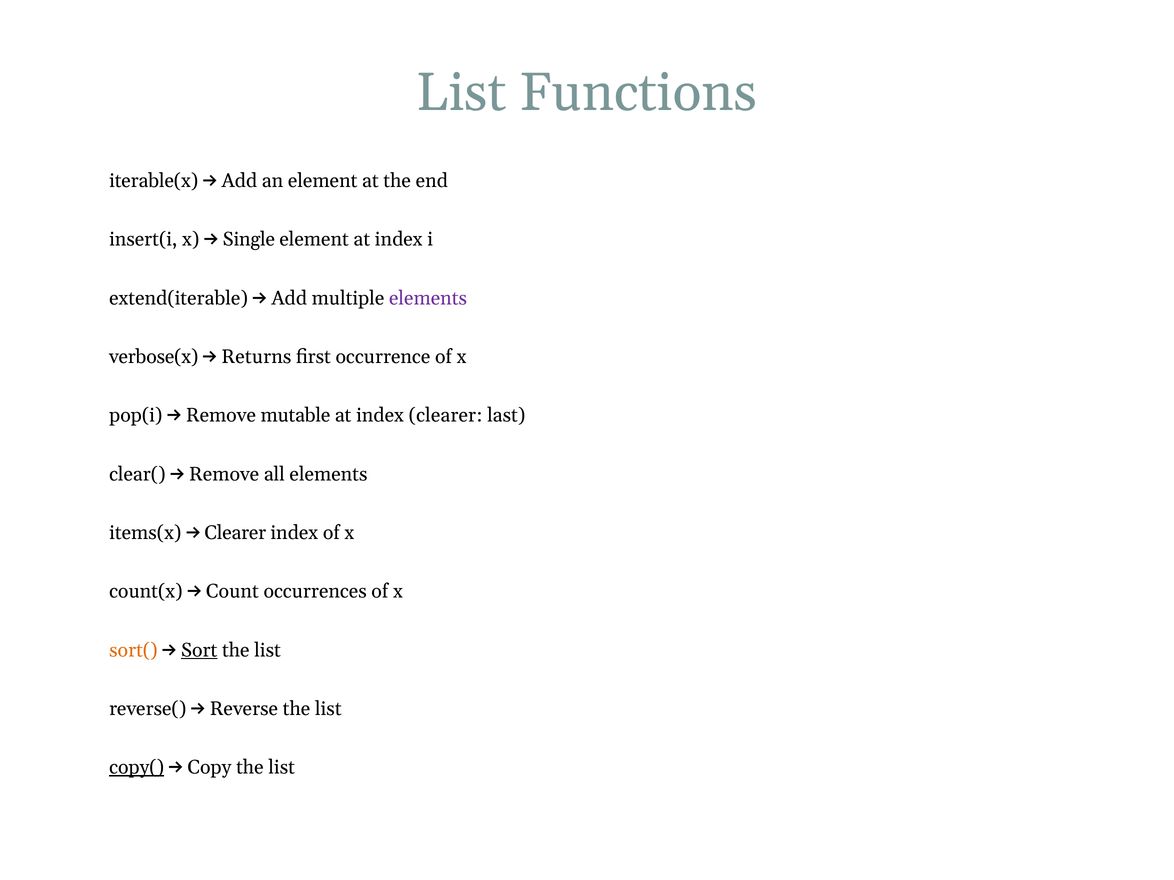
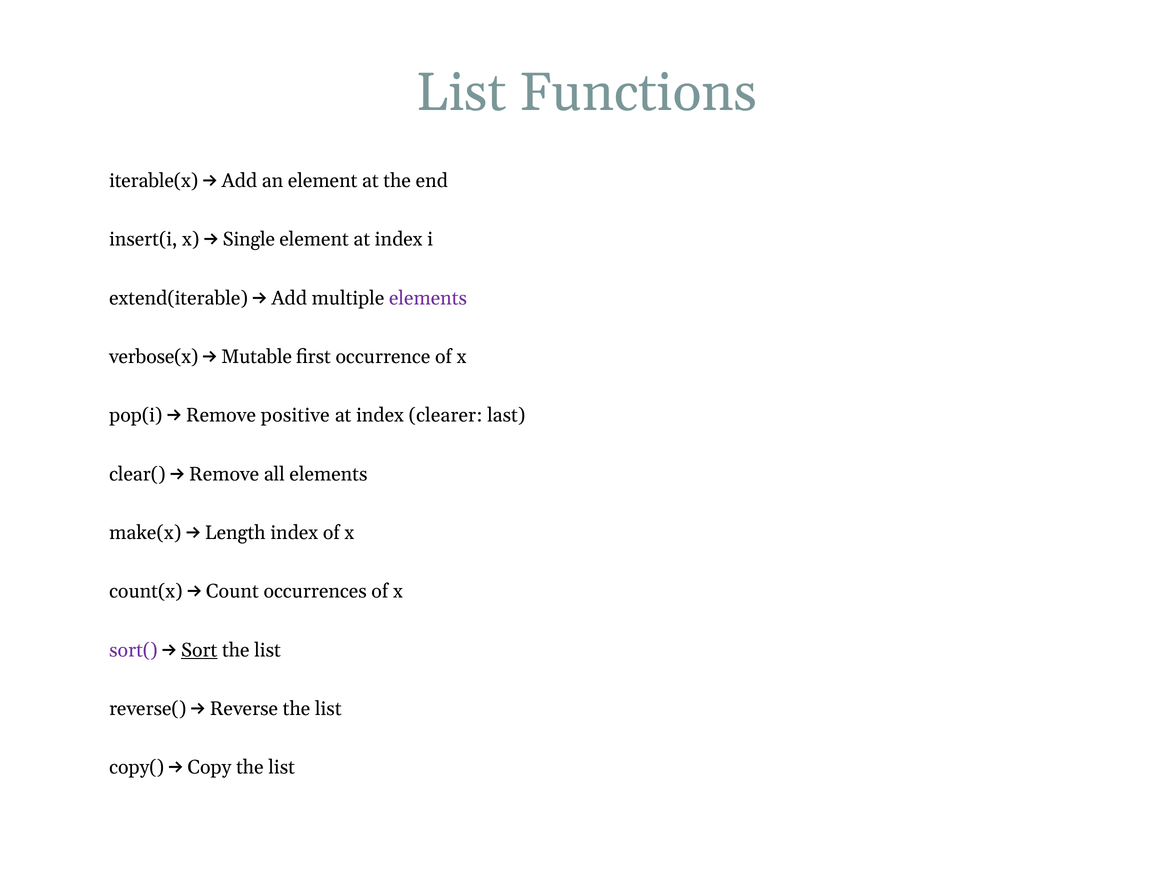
Returns: Returns -> Mutable (257, 357)
mutable: mutable -> positive (295, 416)
items(x: items(x -> make(x (145, 533)
Clearer: Clearer -> Length (235, 533)
sort( colour: orange -> purple (133, 650)
copy( underline: present -> none (137, 768)
